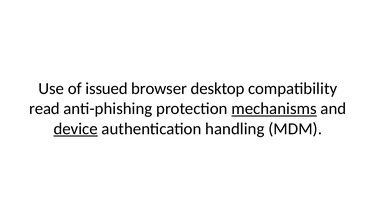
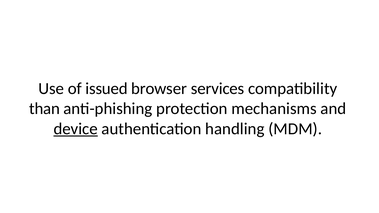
desktop: desktop -> services (218, 89)
read: read -> than (45, 109)
mechanisms underline: present -> none (274, 109)
